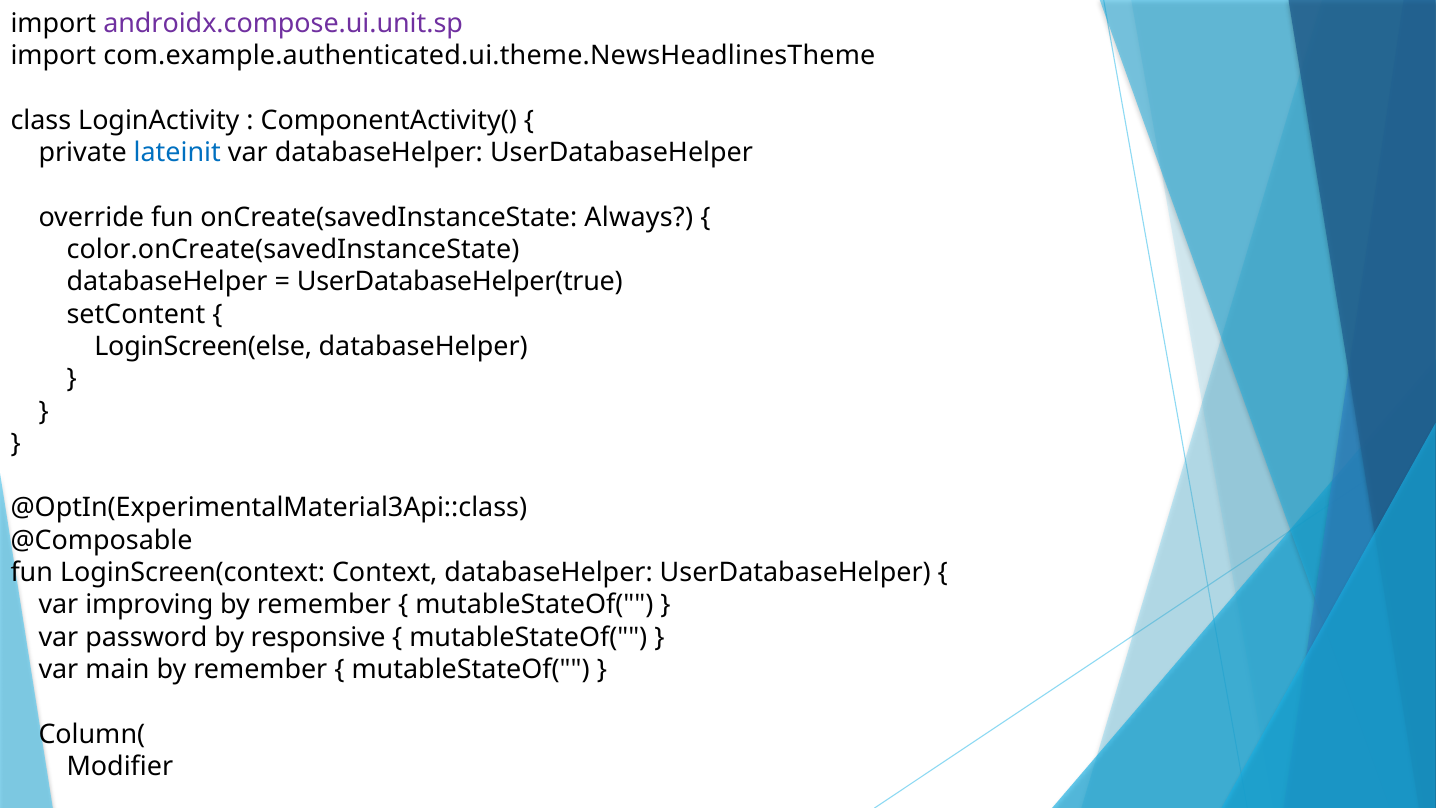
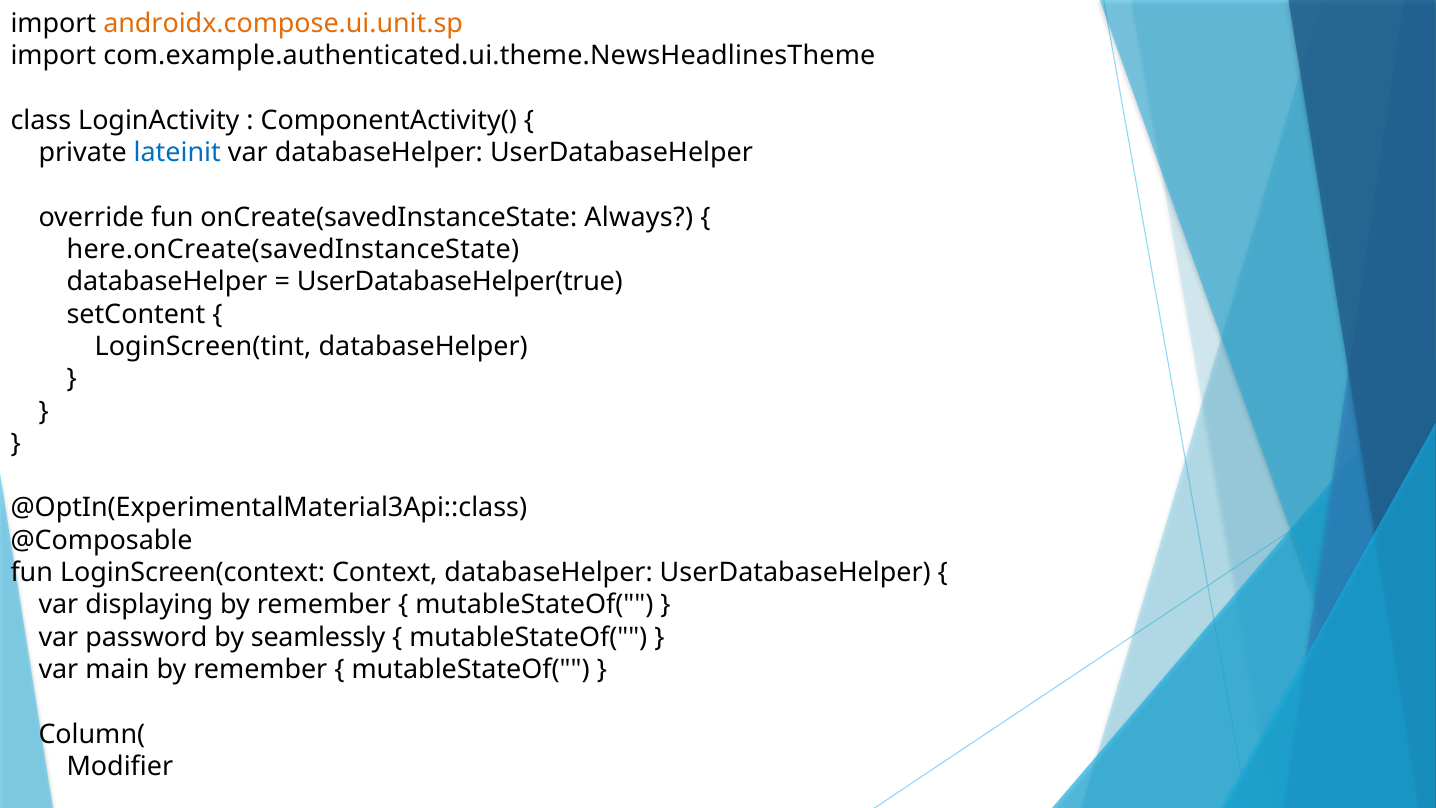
androidx.compose.ui.unit.sp colour: purple -> orange (283, 23)
color.onCreate(savedInstanceState: color.onCreate(savedInstanceState -> here.onCreate(savedInstanceState (293, 249)
LoginScreen(else: LoginScreen(else -> LoginScreen(tint (203, 346)
improving: improving -> displaying (149, 605)
responsive: responsive -> seamlessly (318, 637)
